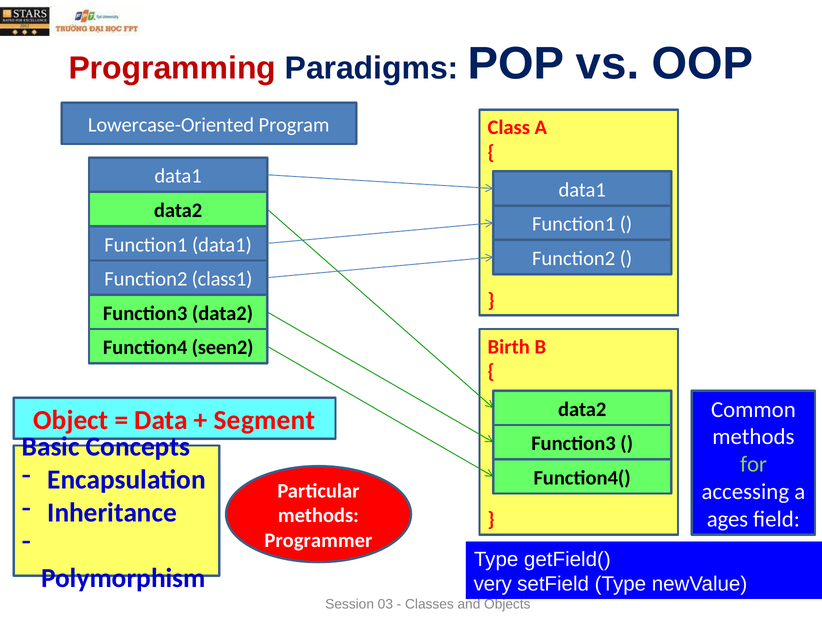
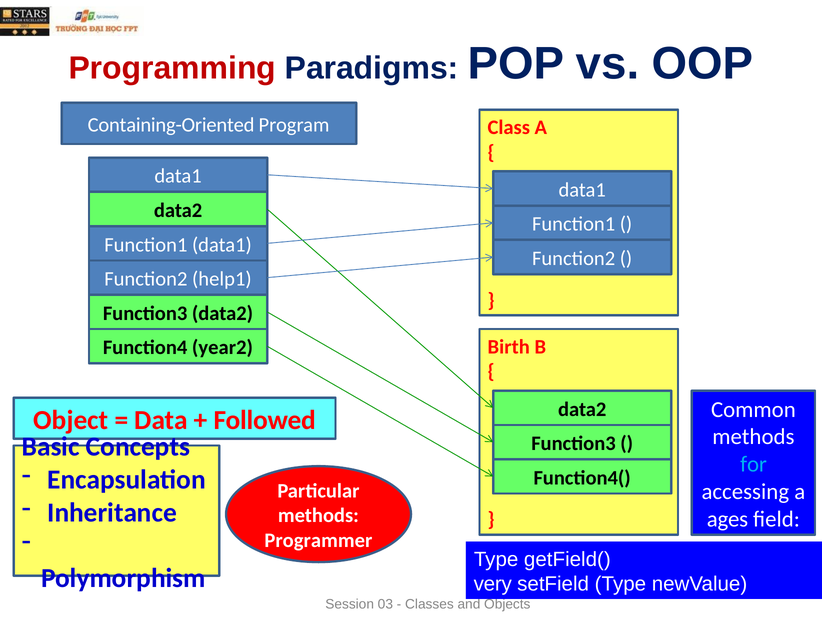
Lowercase-Oriented: Lowercase-Oriented -> Containing-Oriented (171, 125)
class1: class1 -> help1 (222, 279)
seen2: seen2 -> year2 (222, 347)
Segment: Segment -> Followed (265, 420)
for colour: light green -> light blue (754, 464)
